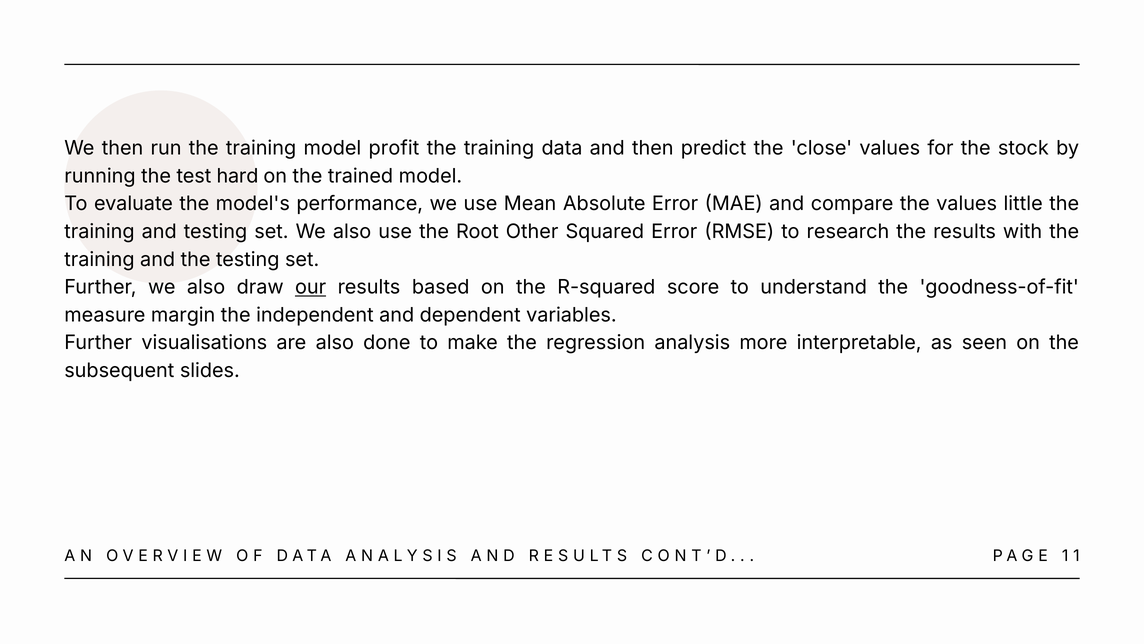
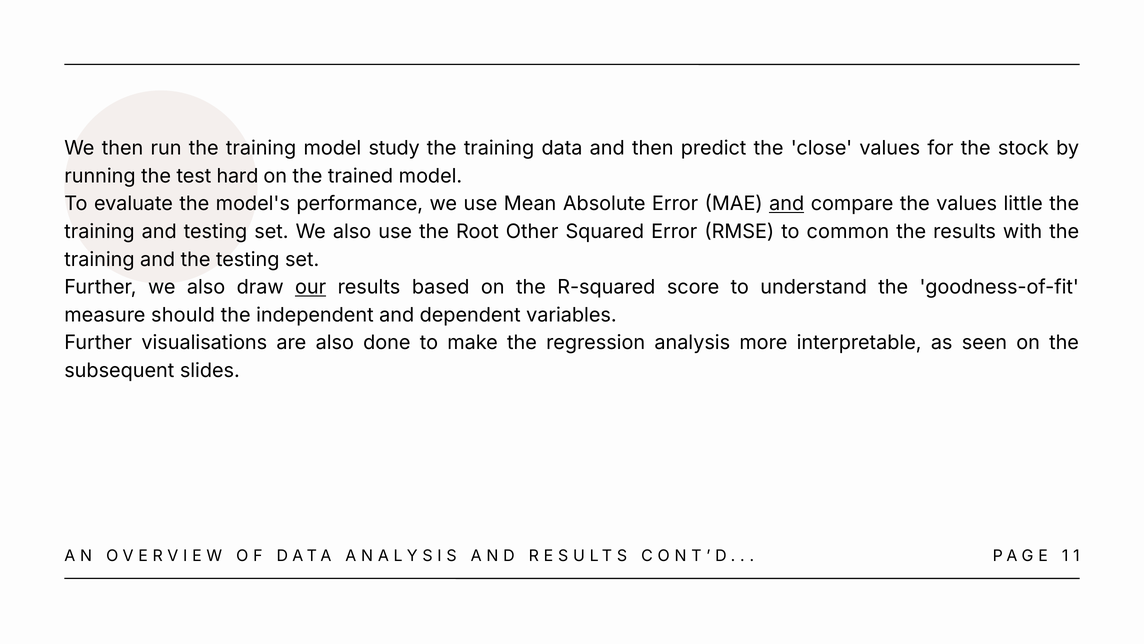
profit: profit -> study (394, 148)
and underline: none -> present (787, 204)
research: research -> common (848, 232)
margin: margin -> should (183, 315)
